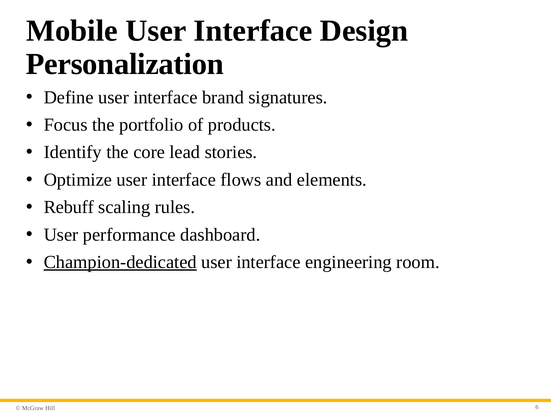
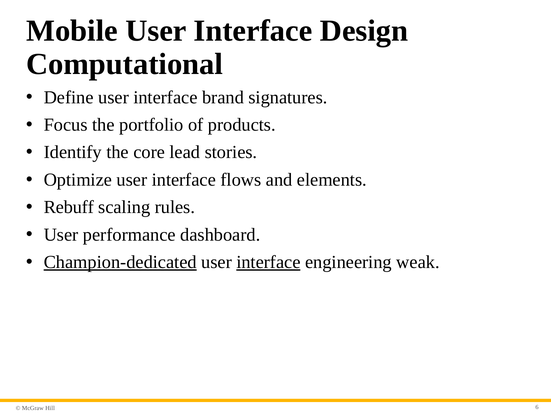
Personalization: Personalization -> Computational (125, 64)
interface underline: none -> present (268, 262)
room: room -> weak (418, 262)
